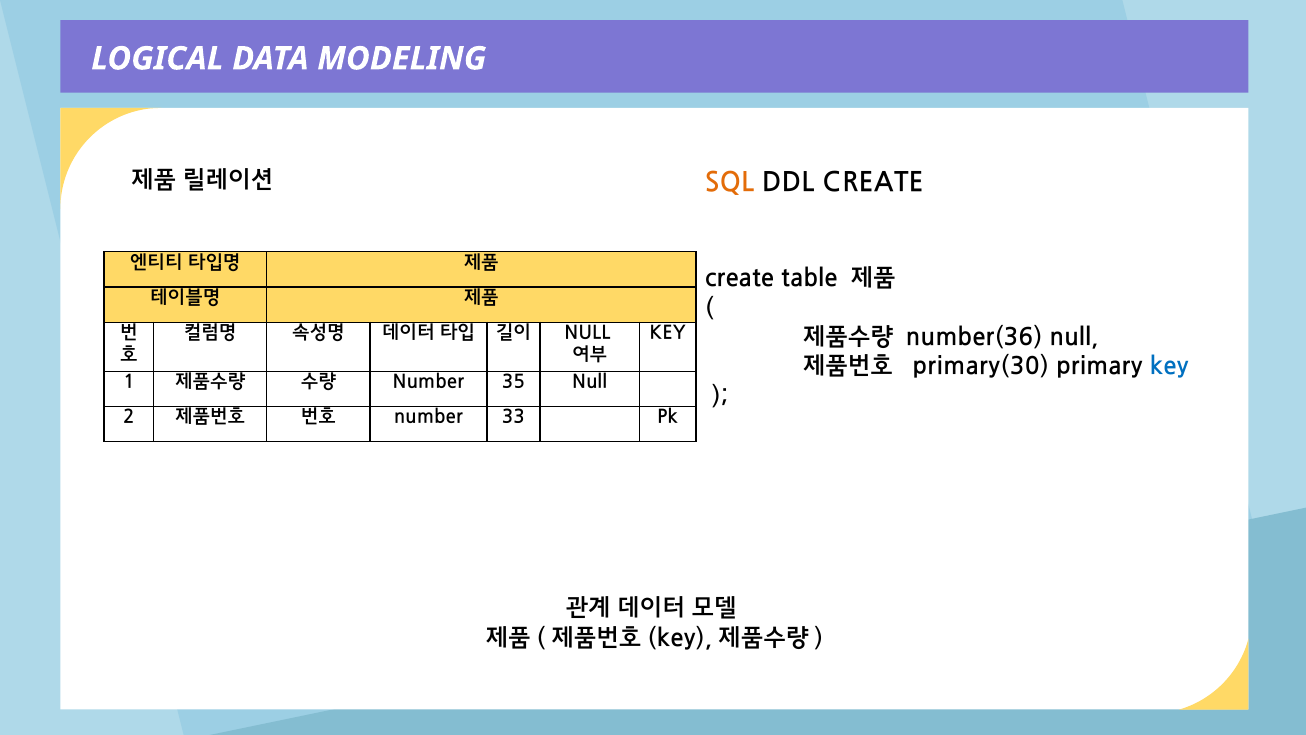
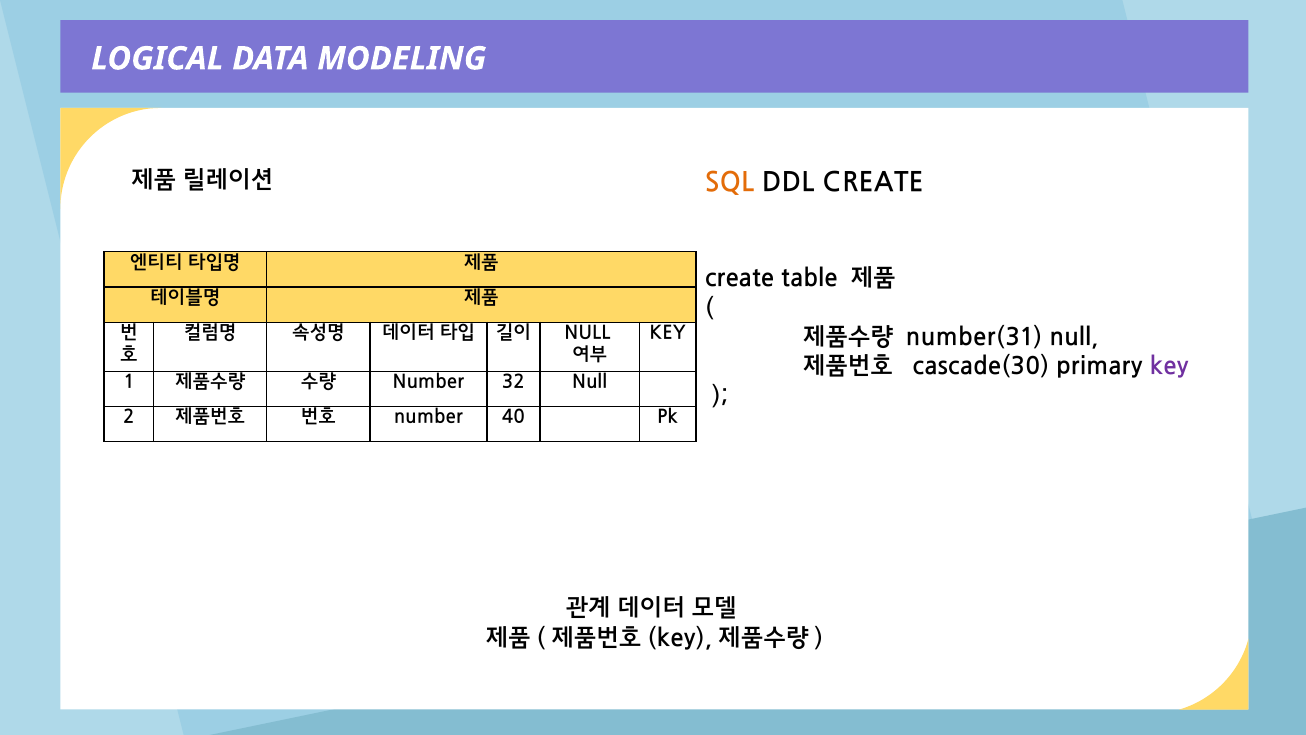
number(36: number(36 -> number(31 (974, 336)
primary(30: primary(30 -> cascade(30 (981, 366)
key colour: blue -> purple (1169, 366)
35: 35 -> 32 (513, 381)
33: 33 -> 40 (513, 416)
